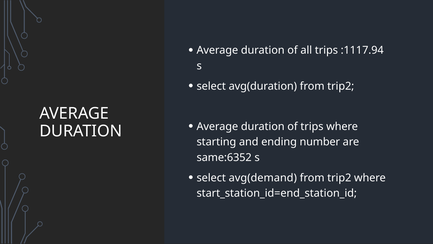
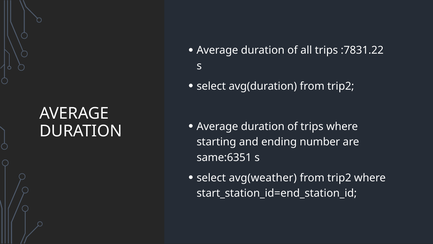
:1117.94: :1117.94 -> :7831.22 (362, 50)
same:6352: same:6352 -> same:6351 (224, 157)
avg(demand: avg(demand -> avg(weather (263, 177)
